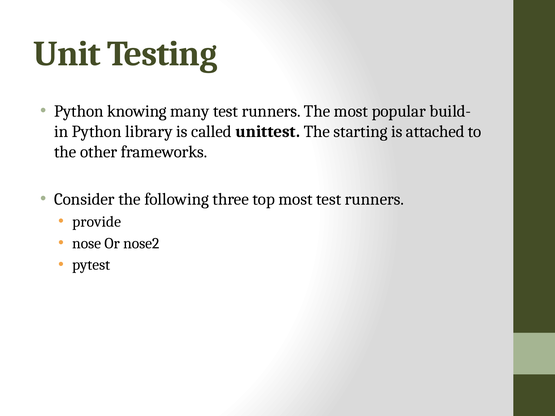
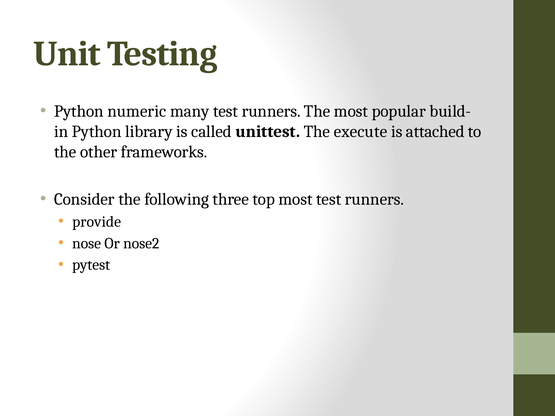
knowing: knowing -> numeric (137, 111)
starting: starting -> execute (360, 132)
